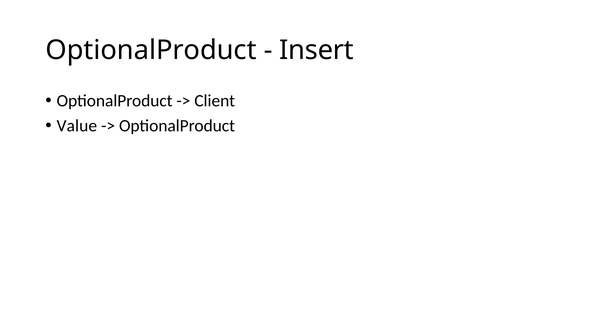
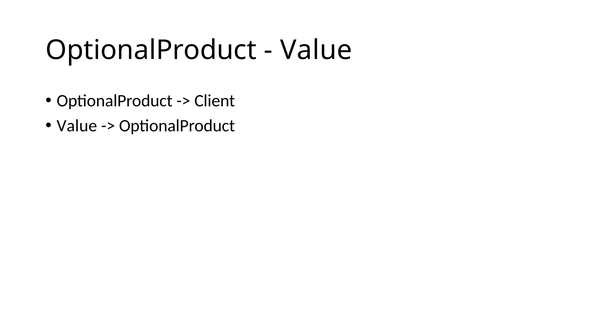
Insert: Insert -> Value (316, 50)
